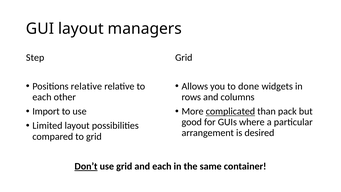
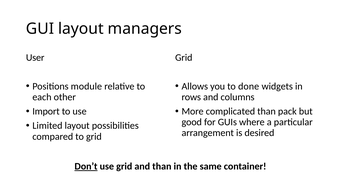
Step: Step -> User (35, 58)
Positions relative: relative -> module (86, 86)
complicated underline: present -> none (230, 111)
and each: each -> than (162, 166)
